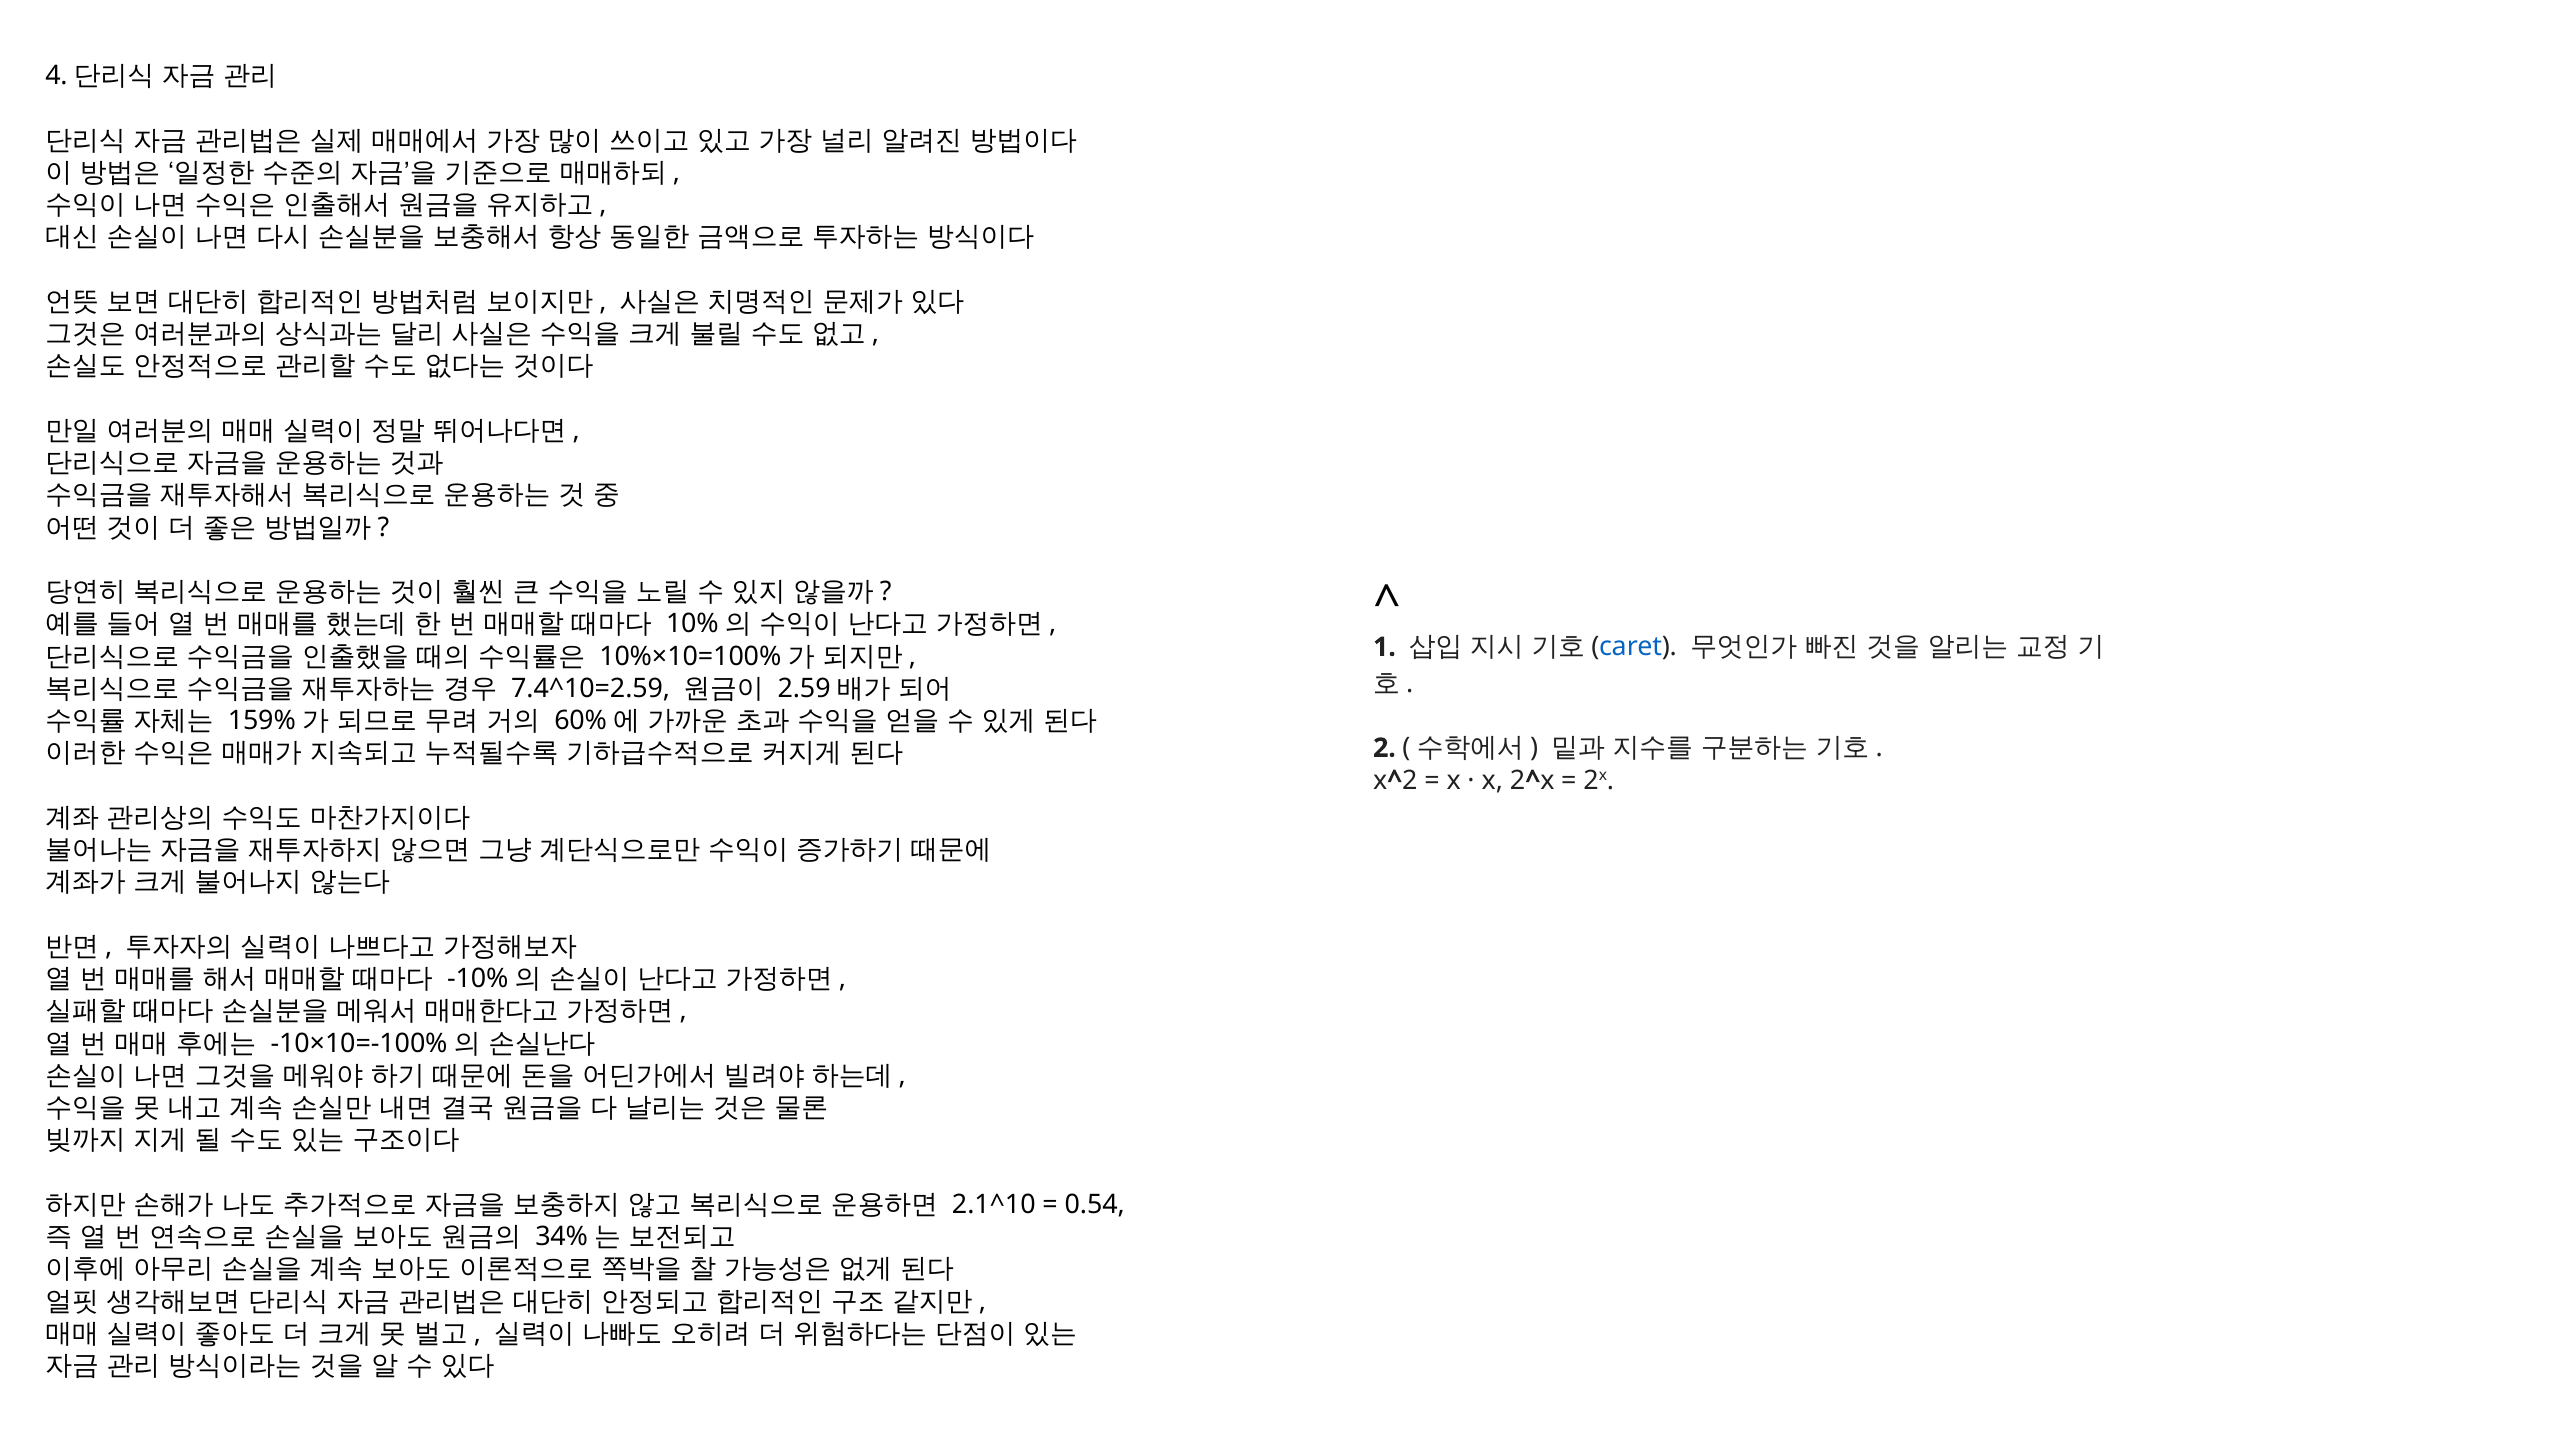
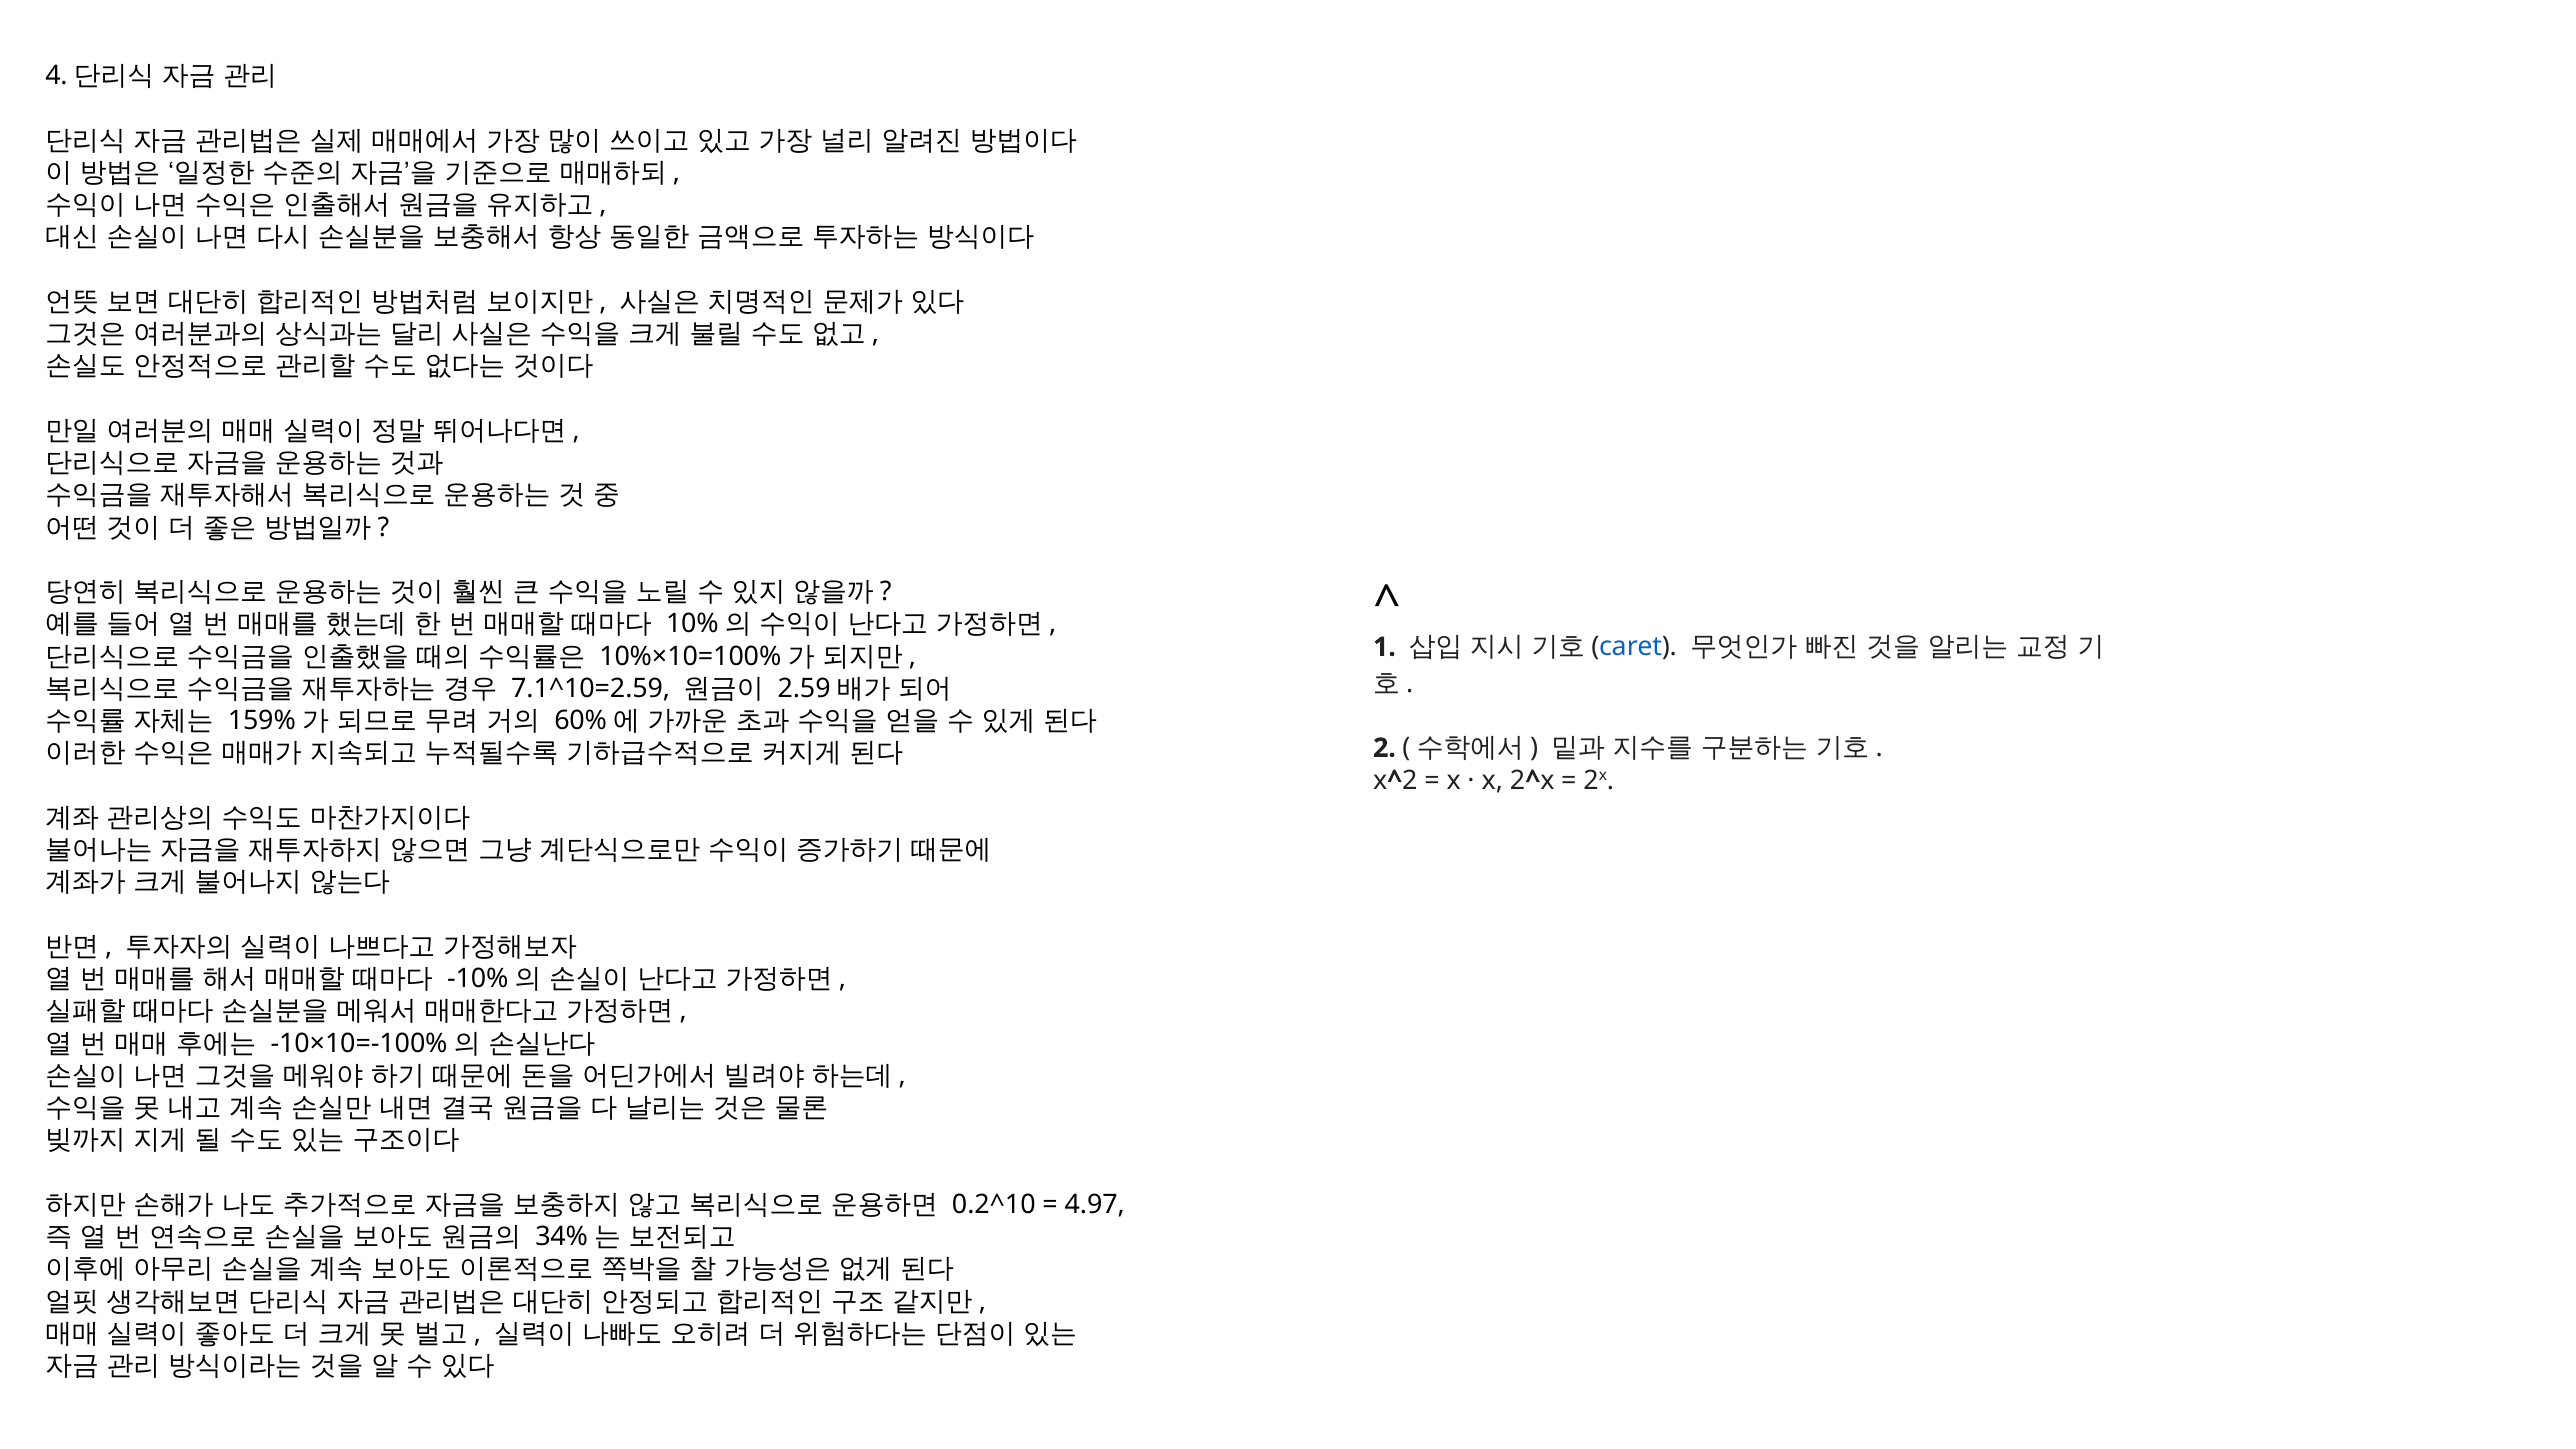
7.4^10=2.59: 7.4^10=2.59 -> 7.1^10=2.59 (591, 688)
2.1^10: 2.1^10 -> 0.2^10 (994, 1204)
0.54: 0.54 -> 4.97 (1095, 1204)
